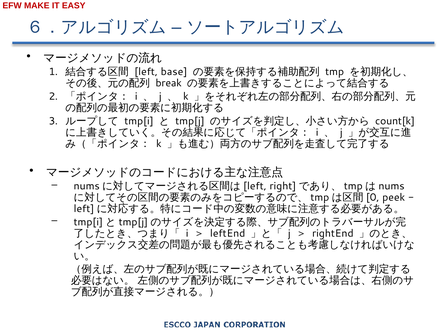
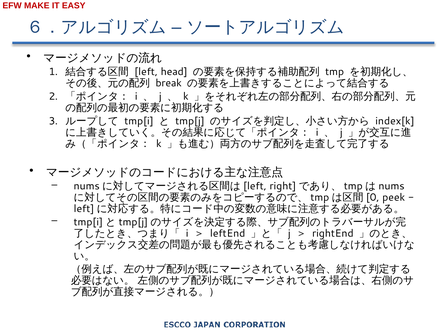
base: base -> head (174, 72)
count[k: count[k -> index[k (395, 121)
